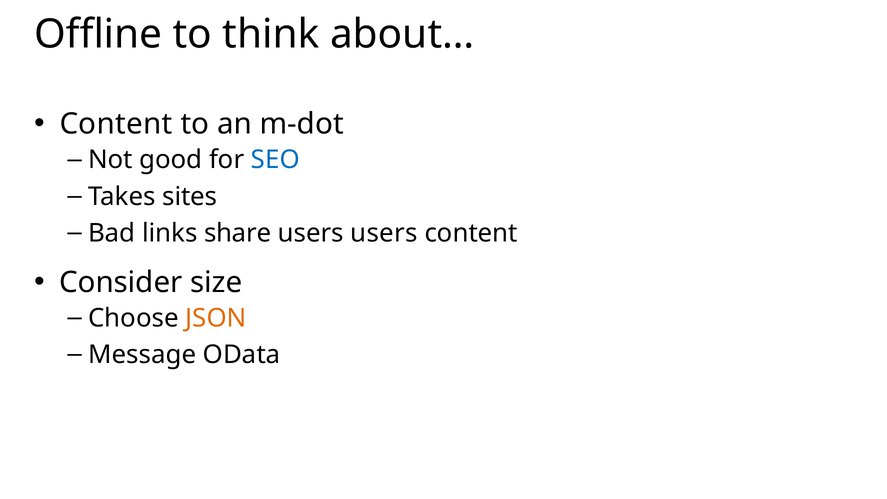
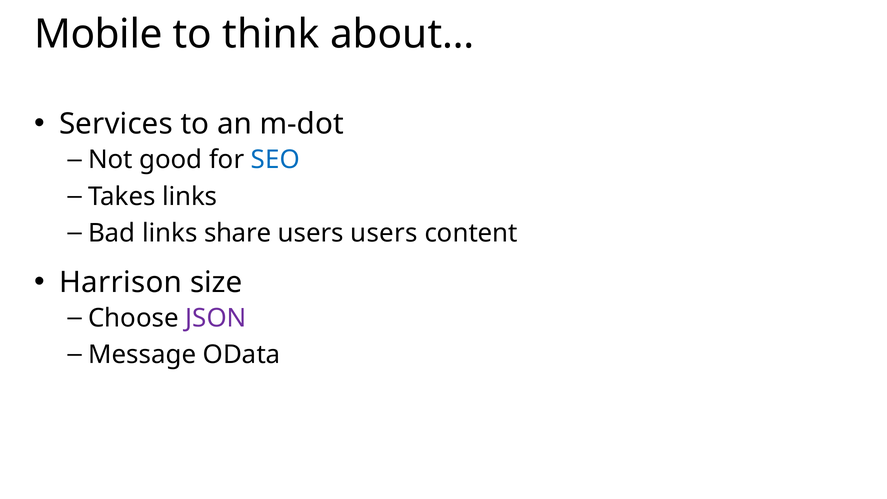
Offline: Offline -> Mobile (98, 34)
Content: Content -> Services (116, 124)
Takes sites: sites -> links (190, 196)
Consider: Consider -> Harrison (121, 282)
JSON colour: orange -> purple (216, 318)
